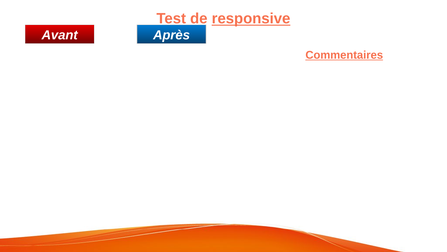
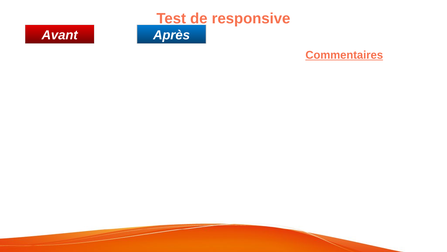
responsive underline: present -> none (251, 19)
